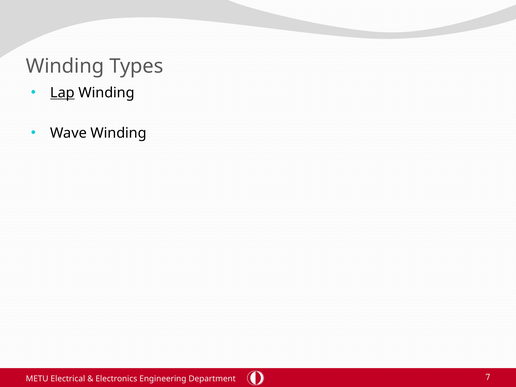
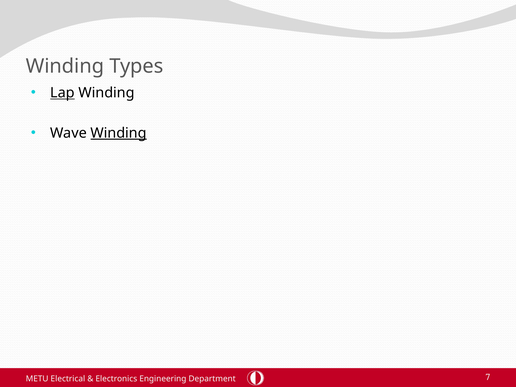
Winding underline: none -> present (119, 133)
